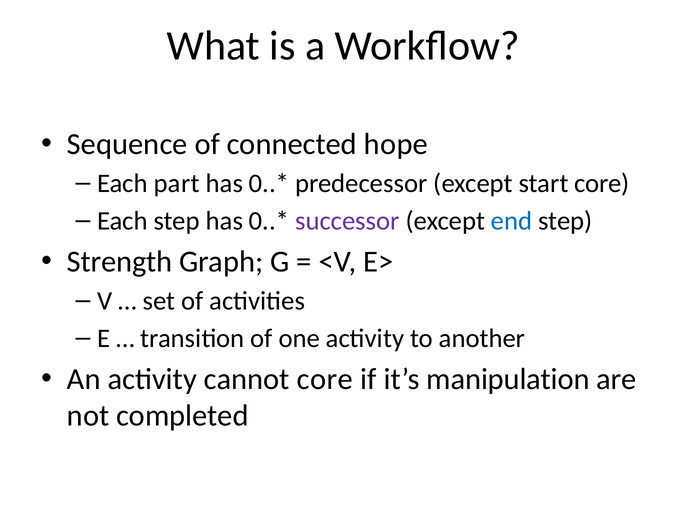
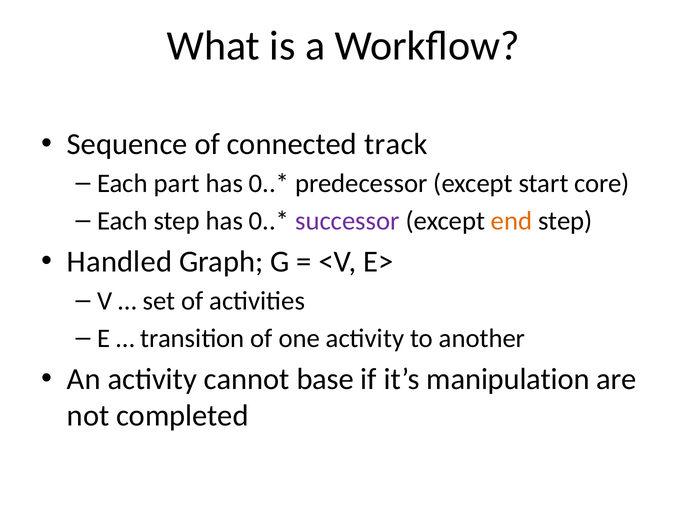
hope: hope -> track (396, 144)
end colour: blue -> orange (512, 221)
Strength: Strength -> Handled (120, 262)
cannot core: core -> base (325, 379)
